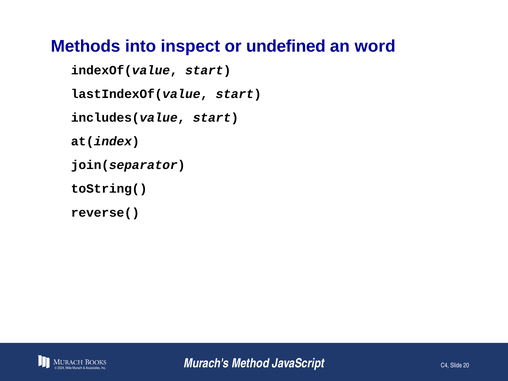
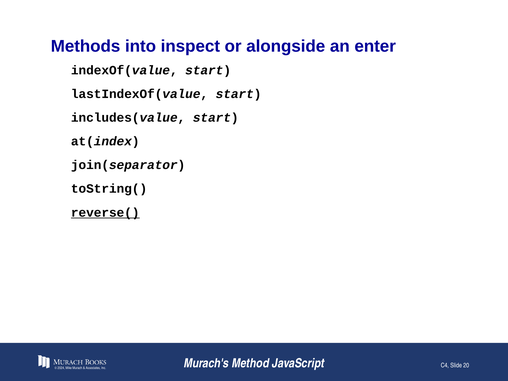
undefined: undefined -> alongside (286, 46)
word: word -> enter (375, 46)
reverse( underline: none -> present (105, 213)
